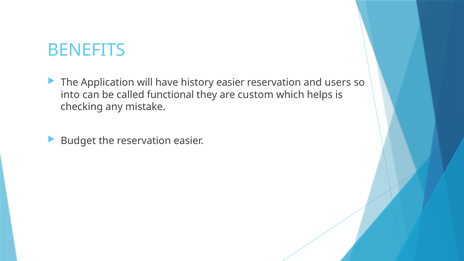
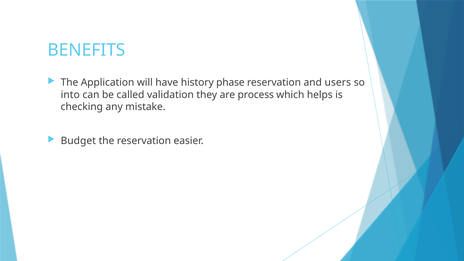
history easier: easier -> phase (230, 83)
functional: functional -> validation (170, 95)
custom: custom -> process (256, 95)
